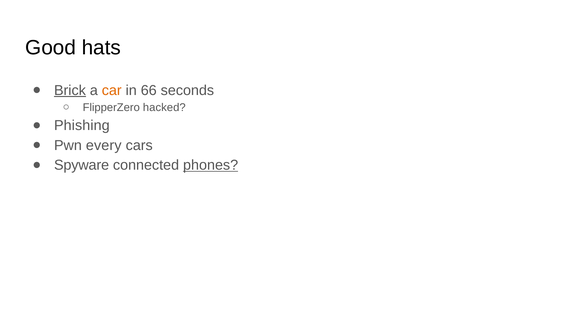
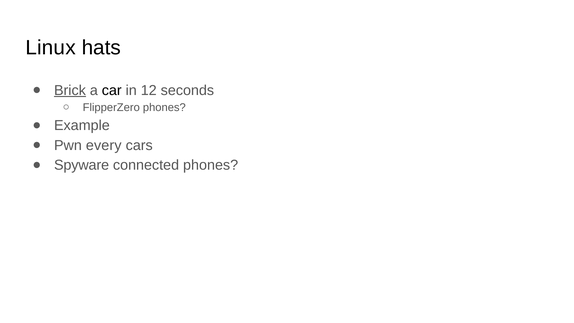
Good: Good -> Linux (51, 48)
car colour: orange -> black (112, 90)
66: 66 -> 12 (149, 90)
FlipperZero hacked: hacked -> phones (164, 107)
Phishing: Phishing -> Example (82, 125)
phones underline: present -> none (211, 165)
